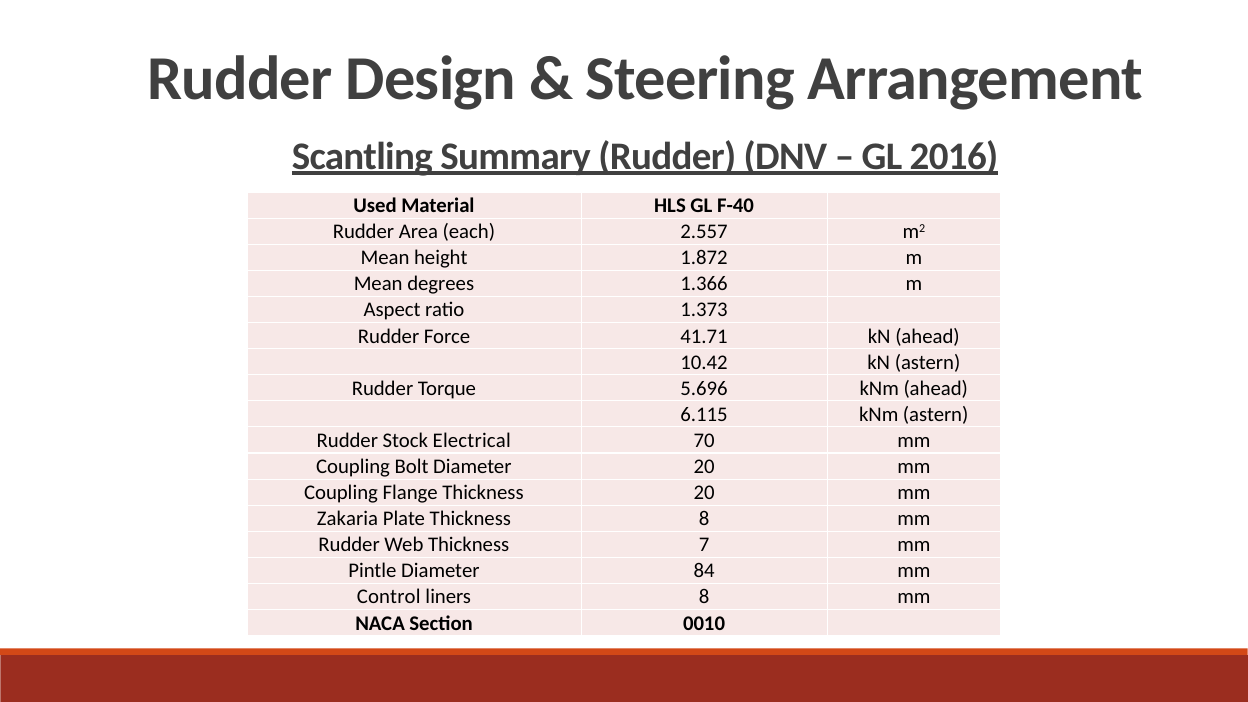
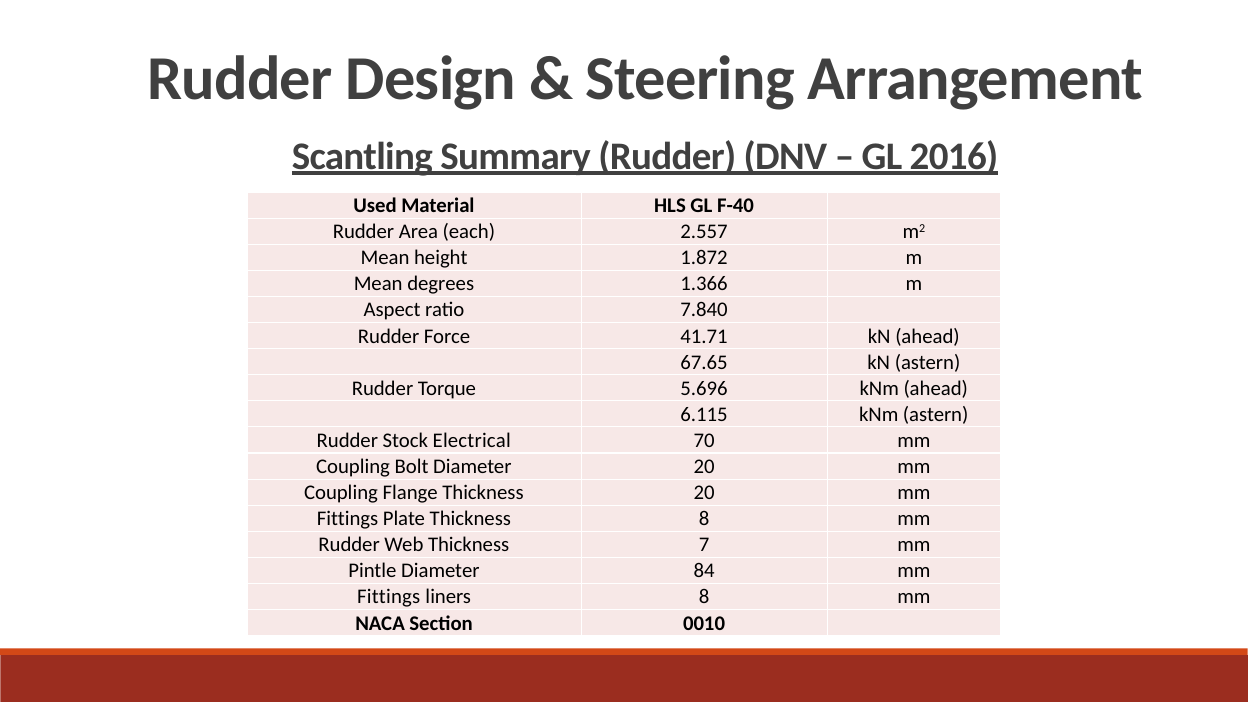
1.373: 1.373 -> 7.840 (704, 310)
10.42: 10.42 -> 67.65 (704, 362)
Zakaria: Zakaria -> Fittings (348, 519)
Control: Control -> Fittings (389, 597)
